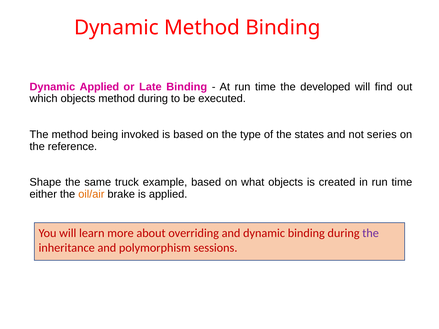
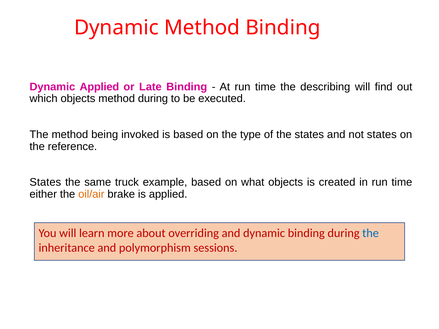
developed: developed -> describing (325, 87)
not series: series -> states (382, 135)
Shape: Shape -> States (45, 182)
the colour: purple -> blue (371, 233)
